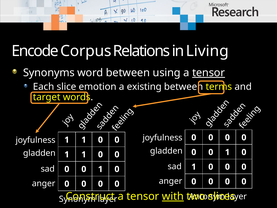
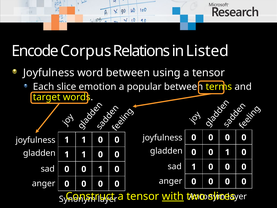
Living: Living -> Listed (207, 51)
Synonyms: Synonyms -> Joyfulness (49, 73)
tensor underline: present -> none (209, 73)
existing: existing -> popular (144, 87)
